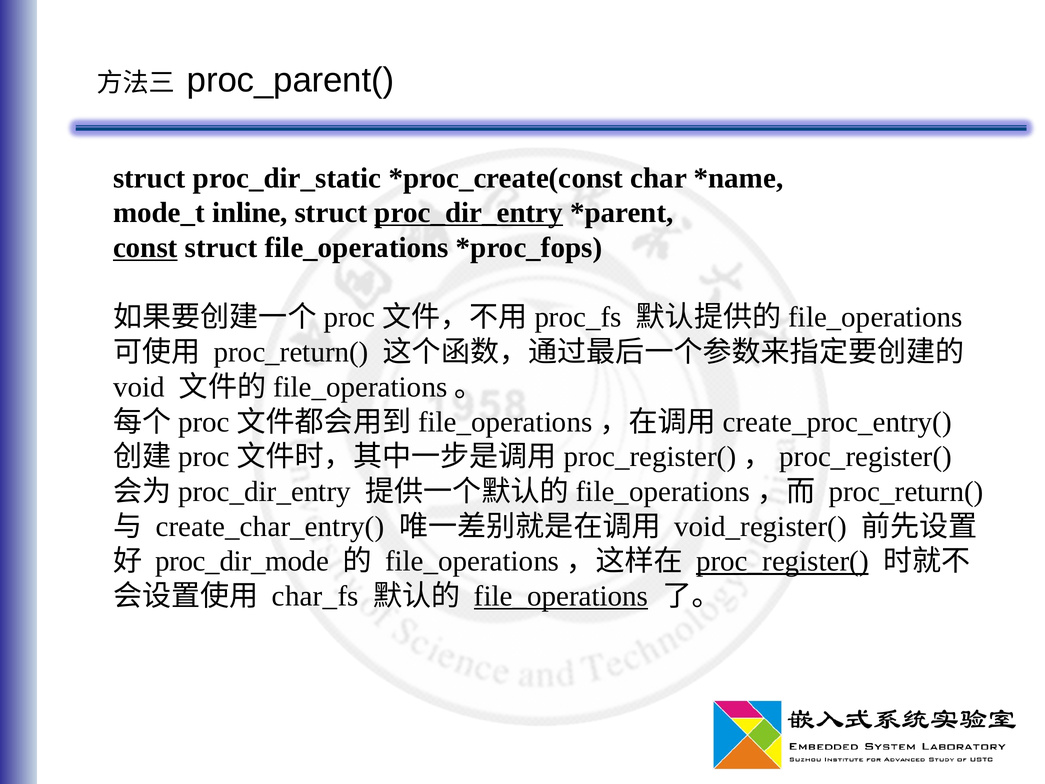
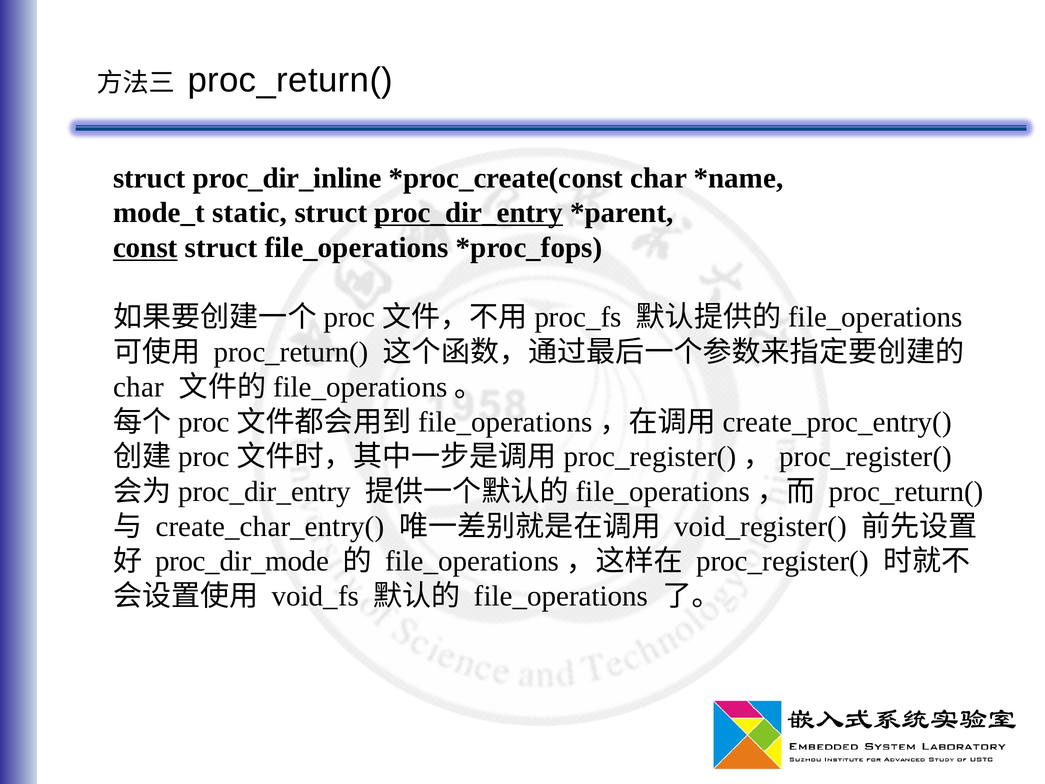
proc_parent(: proc_parent( -> proc_return( (290, 80)
proc_dir_static: proc_dir_static -> proc_dir_inline (287, 178)
inline: inline -> static (250, 213)
void: void -> char (139, 387)
proc_register( underline: present -> none (782, 561)
char_fs: char_fs -> void_fs (315, 596)
file_operations underline: present -> none (561, 596)
